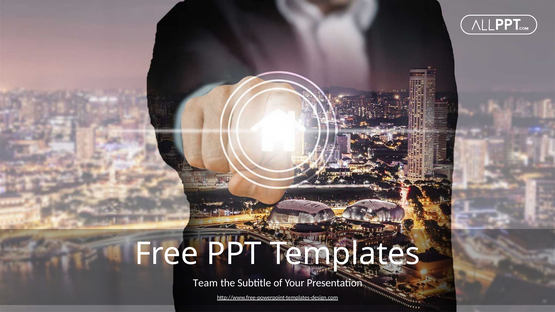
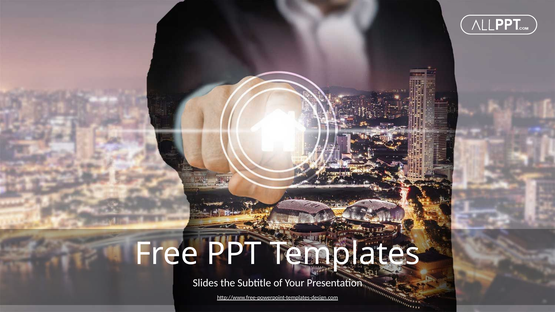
Team: Team -> Slides (205, 283)
